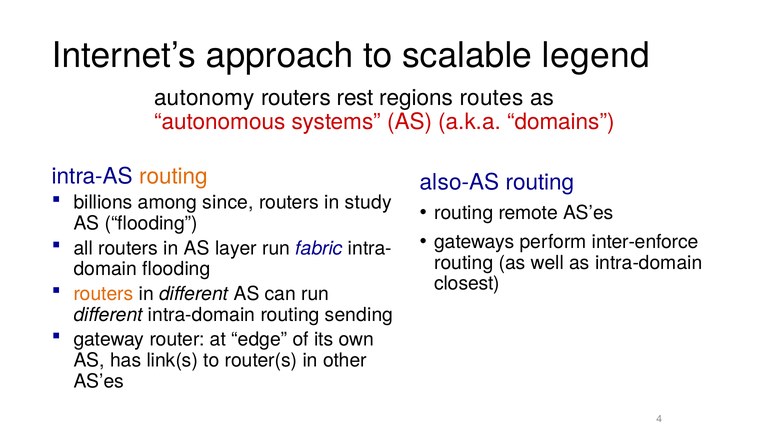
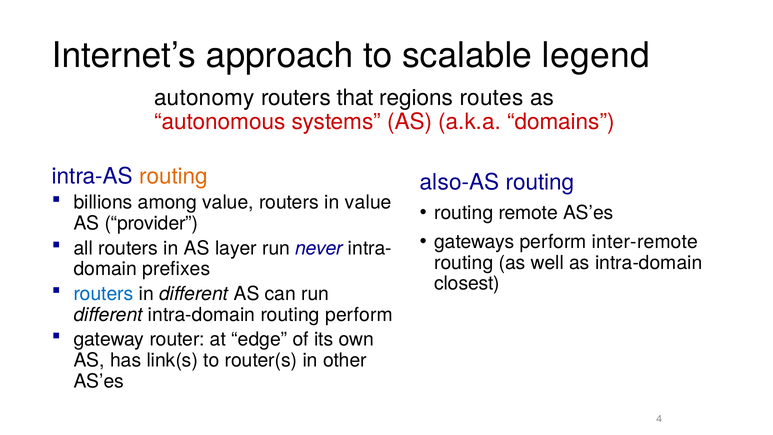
rest: rest -> that (355, 98)
among since: since -> value (228, 202)
in study: study -> value (368, 202)
AS flooding: flooding -> provider (151, 223)
inter-enforce: inter-enforce -> inter-remote (645, 242)
fabric: fabric -> never (319, 248)
flooding: flooding -> prefixes (176, 269)
routers colour: orange -> blue (103, 294)
routing sending: sending -> perform (359, 315)
